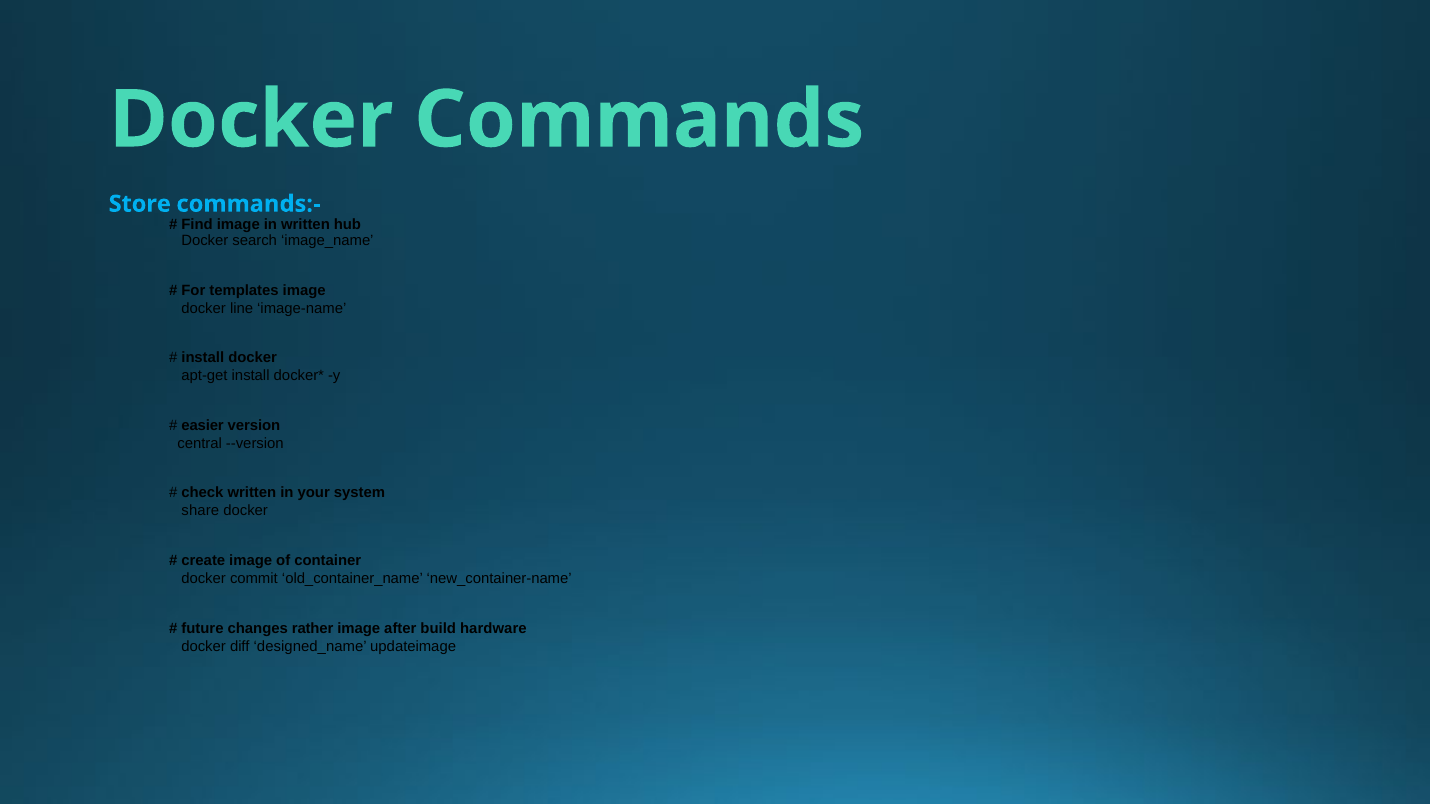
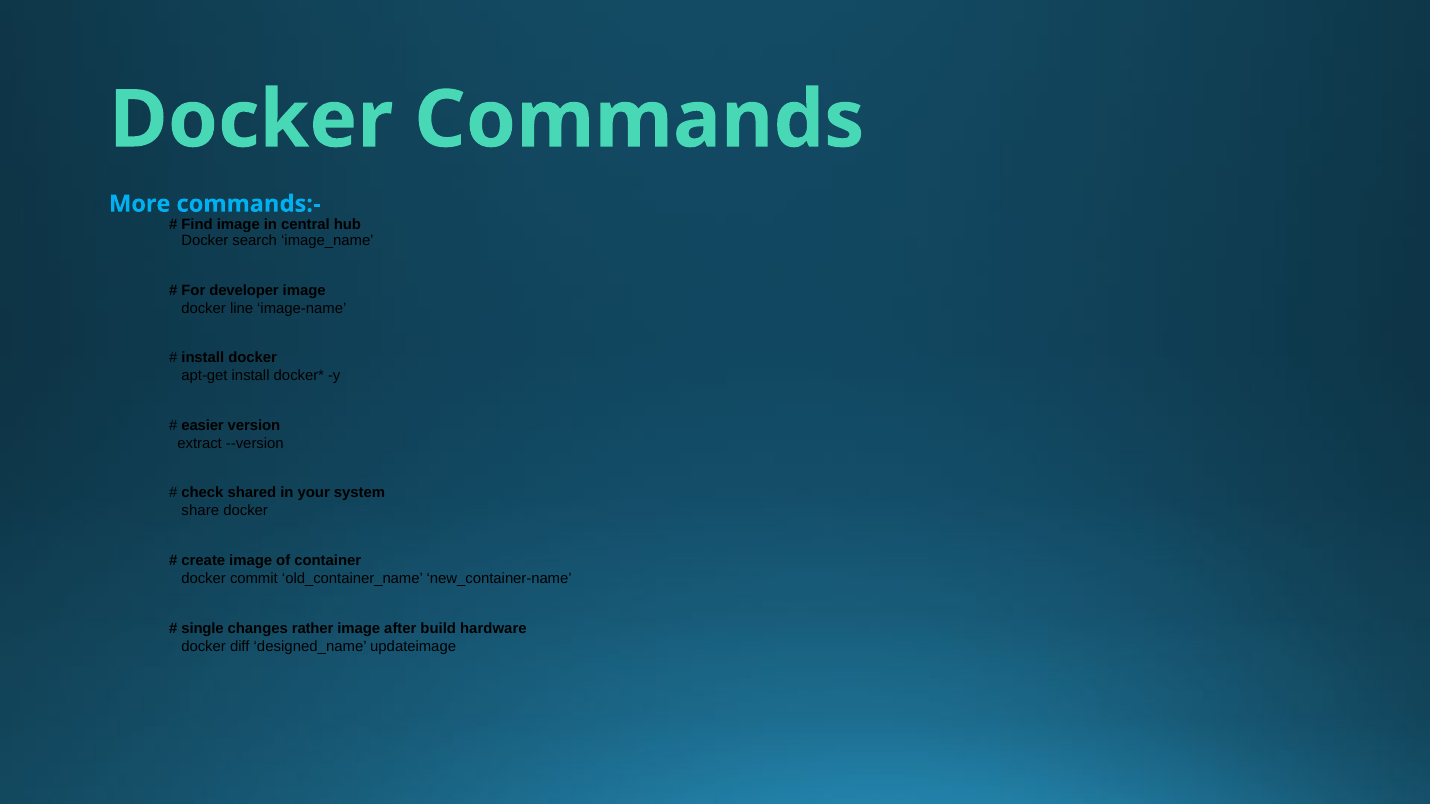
Store: Store -> More (140, 204)
written: written -> central (306, 225)
templates: templates -> developer (244, 291)
central: central -> extract (200, 444)
check written: written -> shared (252, 493)
future: future -> single (203, 628)
